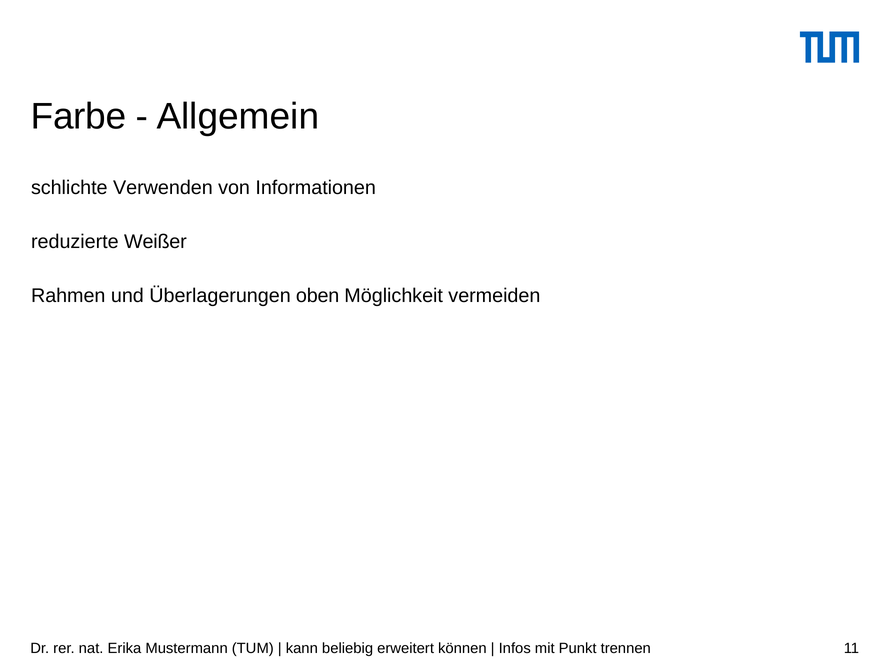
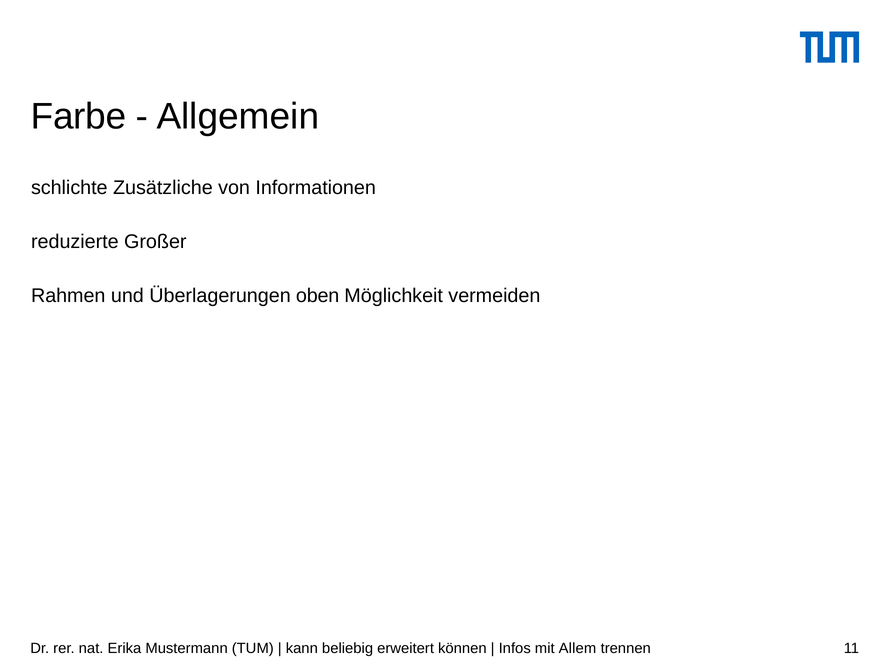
Verwenden: Verwenden -> Zusätzliche (163, 188)
Weißer: Weißer -> Großer (155, 242)
Punkt: Punkt -> Allem (578, 649)
